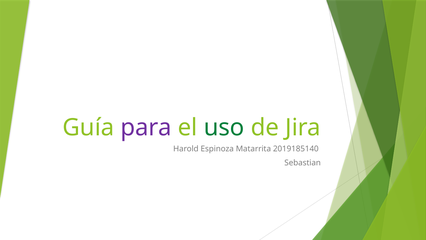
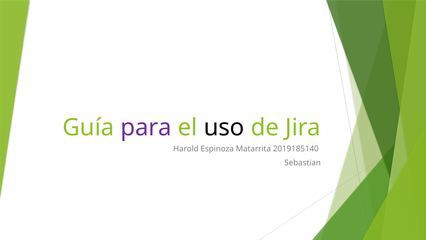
uso colour: green -> black (224, 127)
